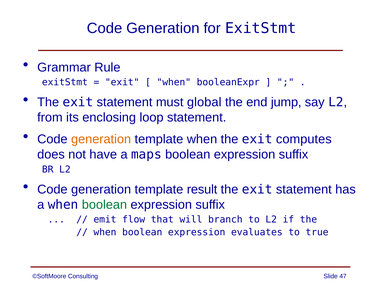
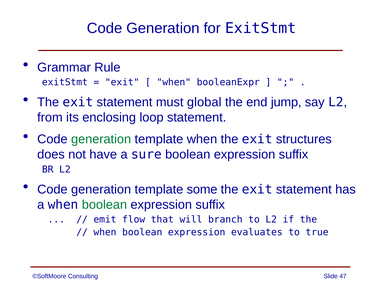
generation colour: orange -> green (101, 139)
computes: computes -> structures (304, 139)
maps: maps -> sure (146, 154)
result: result -> some (202, 189)
